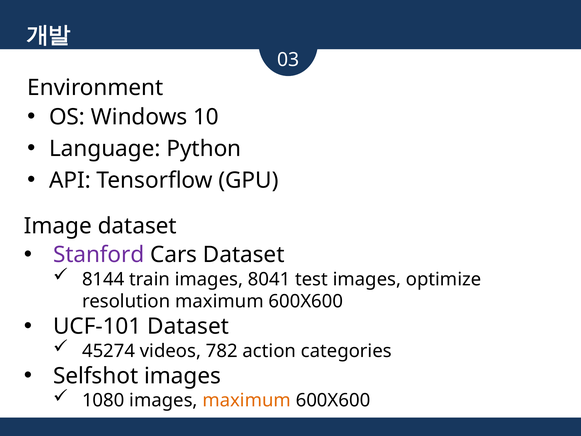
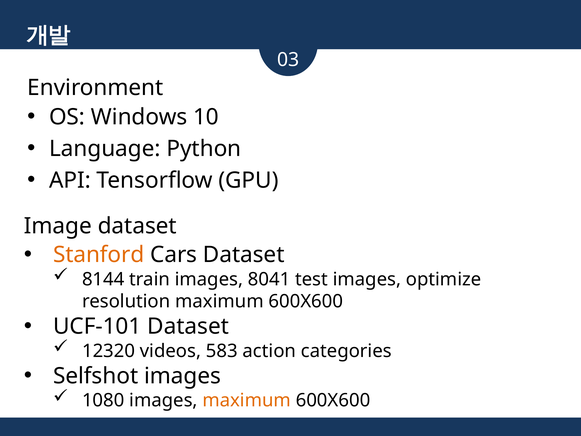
Stanford colour: purple -> orange (99, 255)
45274: 45274 -> 12320 (109, 351)
782: 782 -> 583 (222, 351)
